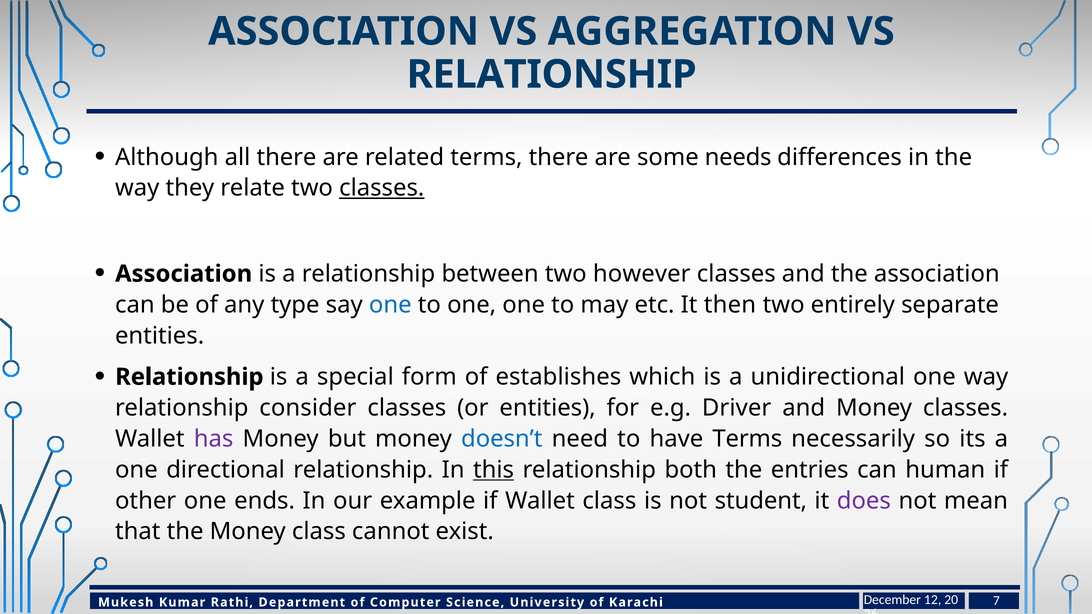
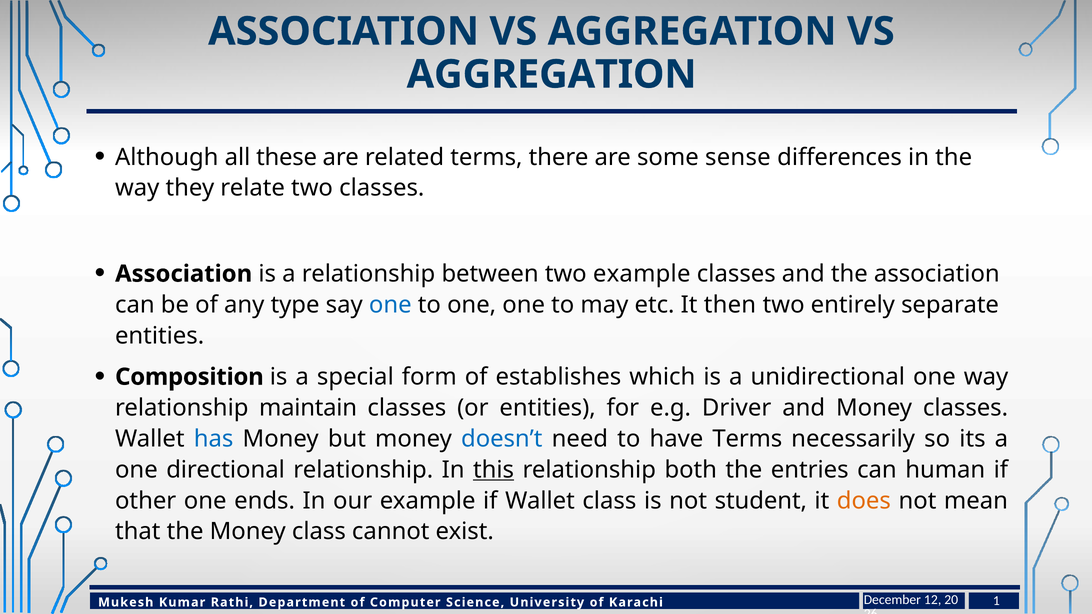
RELATIONSHIP: RELATIONSHIP -> AGGREGATION (552, 75)
all there: there -> these (287, 157)
needs: needs -> sense (738, 157)
classes underline: present -> none (382, 188)
two however: however -> example (642, 274)
Relationship: Relationship -> Composition (189, 377)
consider: consider -> maintain (308, 408)
has colour: purple -> blue (214, 439)
does colour: purple -> orange (864, 501)
7: 7 -> 1 (996, 601)
